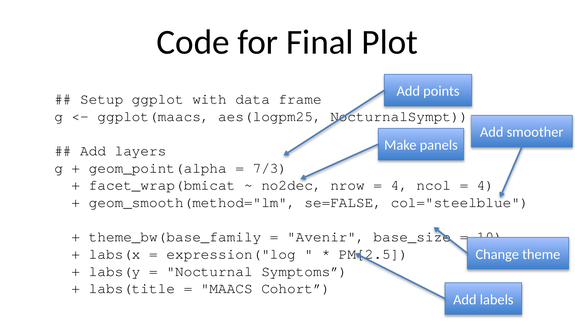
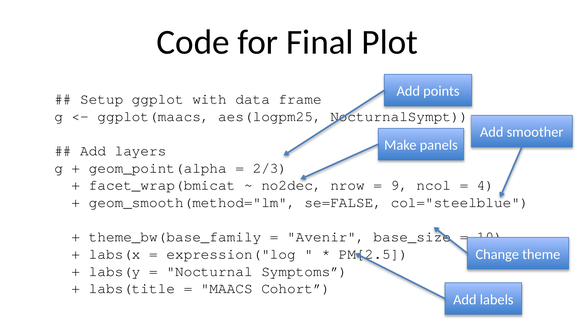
7/3: 7/3 -> 2/3 (270, 168)
4: 4 -> 9 (399, 185)
